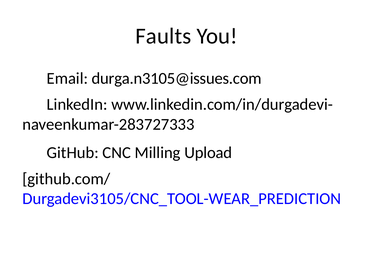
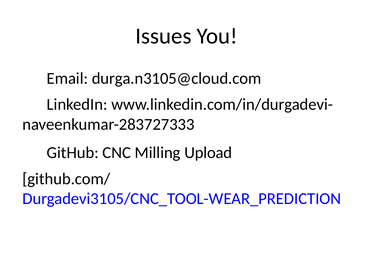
Faults: Faults -> Issues (163, 36)
durga.n3105@issues.com: durga.n3105@issues.com -> durga.n3105@cloud.com (177, 78)
